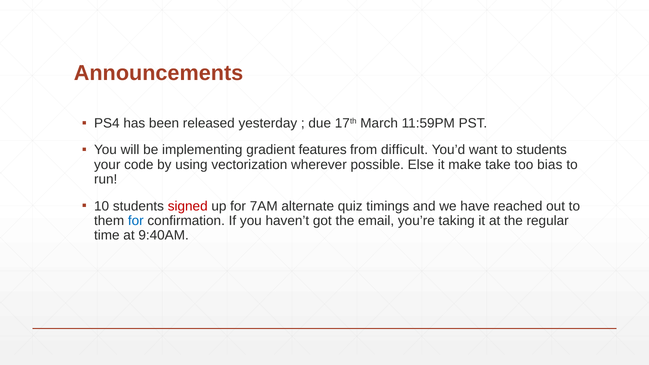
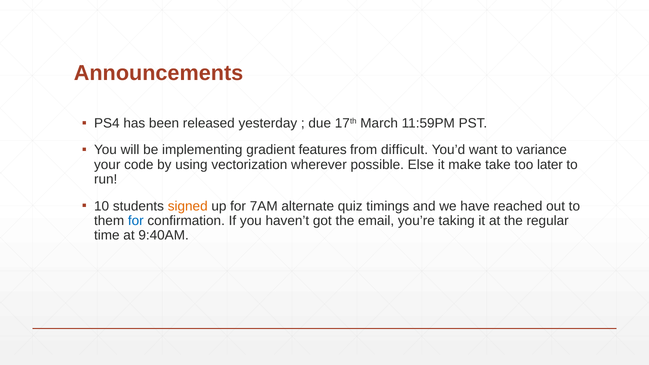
to students: students -> variance (542, 150)
bias: bias -> later (550, 165)
signed colour: red -> orange (188, 206)
